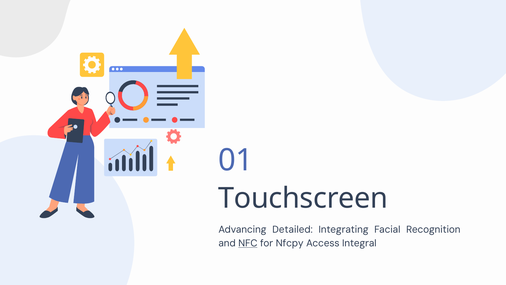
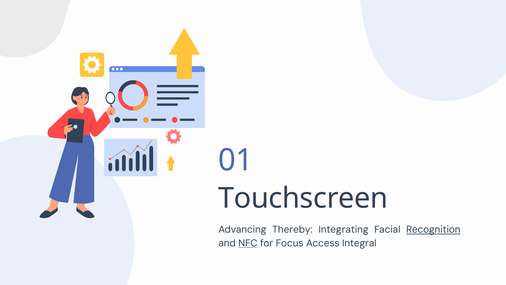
Detailed: Detailed -> Thereby (292, 229)
Recognition underline: none -> present (433, 229)
Nfcpy: Nfcpy -> Focus (290, 243)
